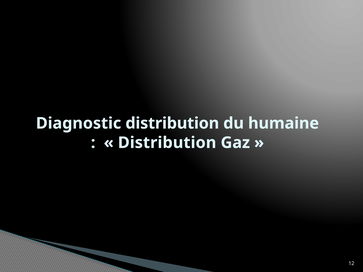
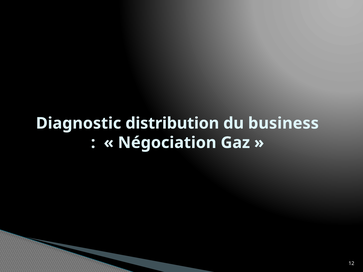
humaine: humaine -> business (283, 123)
Distribution: Distribution -> Négociation (167, 143)
